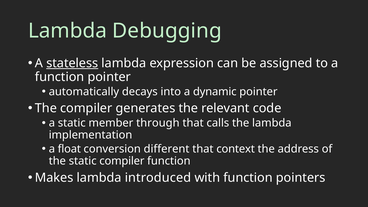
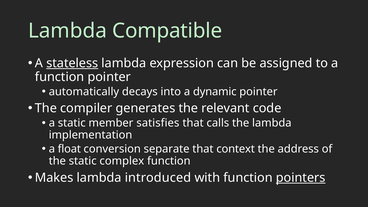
Debugging: Debugging -> Compatible (167, 31)
through: through -> satisfies (158, 123)
different: different -> separate (167, 149)
static compiler: compiler -> complex (122, 161)
pointers underline: none -> present (301, 178)
